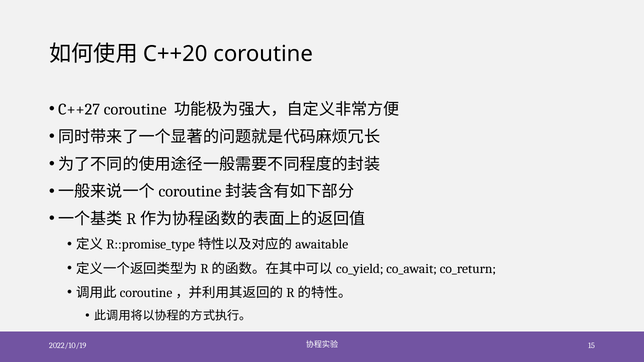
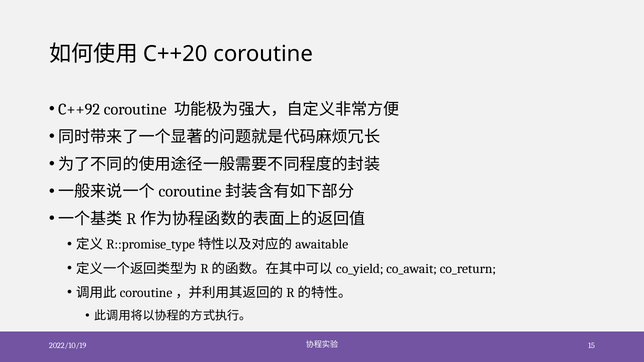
C++27: C++27 -> C++92 (79, 110)
